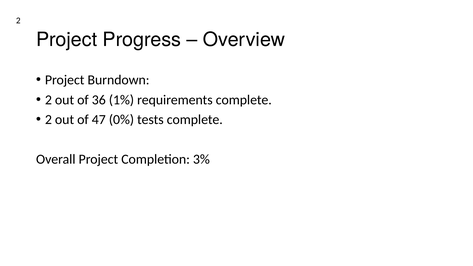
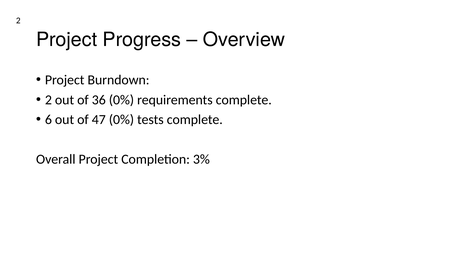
36 1%: 1% -> 0% (121, 100)
2: 2 -> 6 (48, 120)
